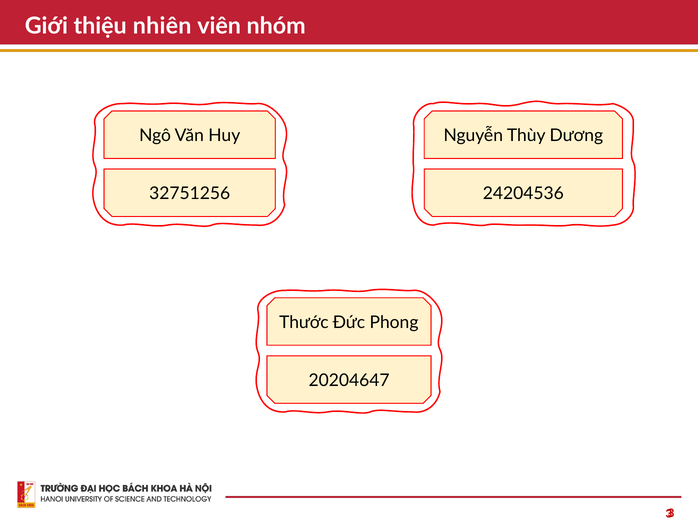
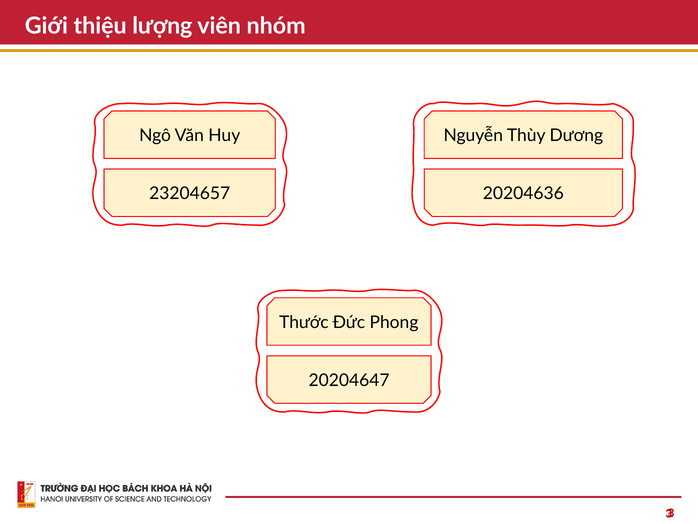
nhiên: nhiên -> lượng (162, 26)
32751256: 32751256 -> 23204657 (190, 193)
24204536: 24204536 -> 20204636 (523, 193)
